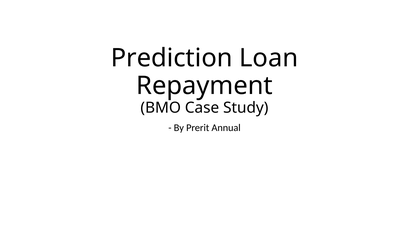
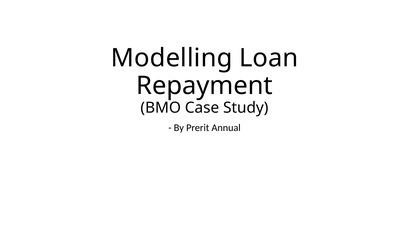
Prediction: Prediction -> Modelling (172, 58)
